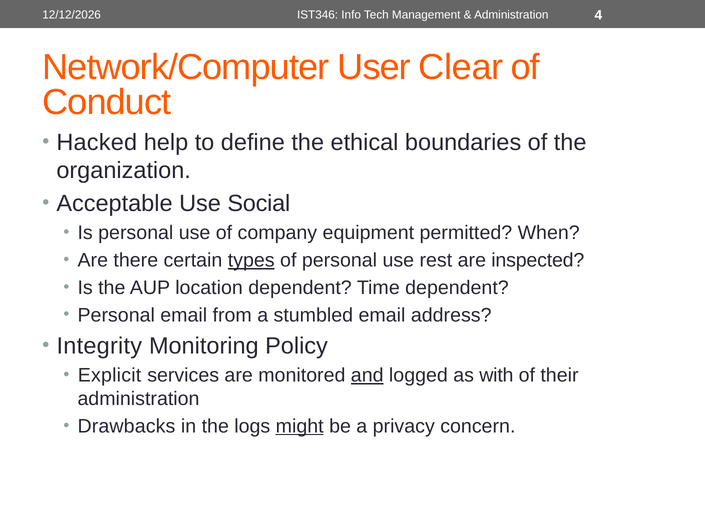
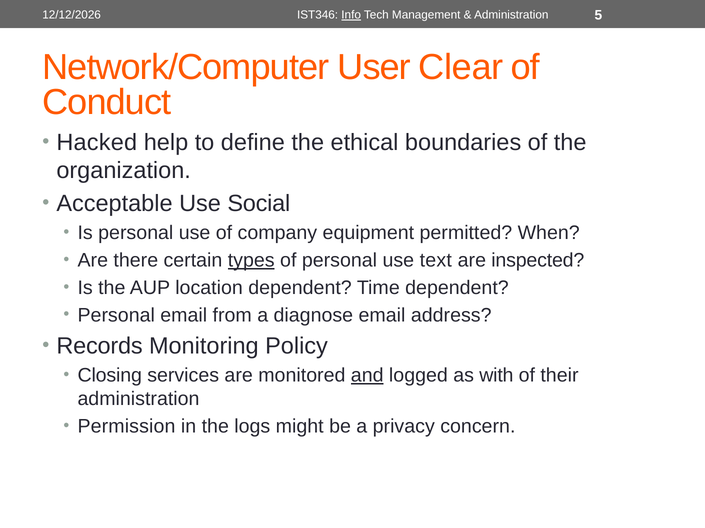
Info underline: none -> present (351, 15)
4: 4 -> 5 (598, 15)
rest: rest -> text (436, 261)
stumbled: stumbled -> diagnose (313, 316)
Integrity: Integrity -> Records (100, 346)
Explicit: Explicit -> Closing (110, 376)
Drawbacks: Drawbacks -> Permission (126, 427)
might underline: present -> none (300, 427)
